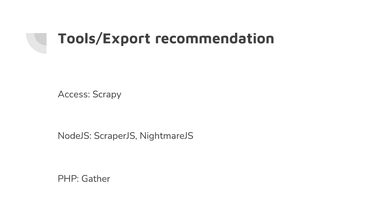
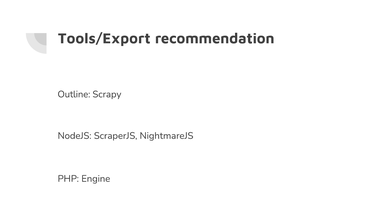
Access: Access -> Outline (74, 94)
Gather: Gather -> Engine (96, 178)
